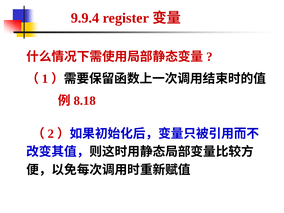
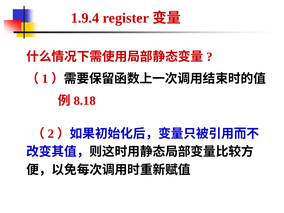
9.9.4: 9.9.4 -> 1.9.4 (85, 18)
